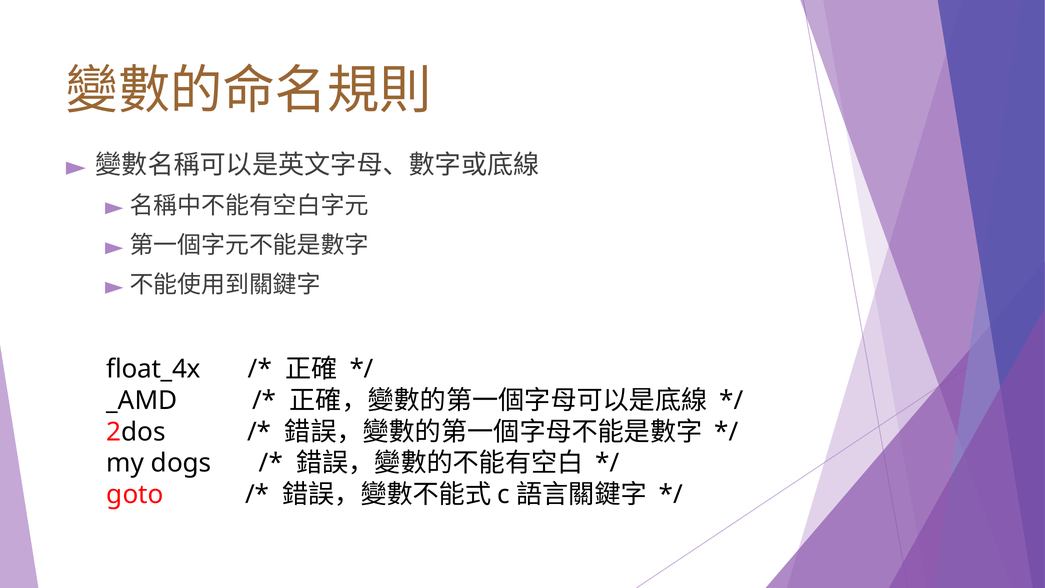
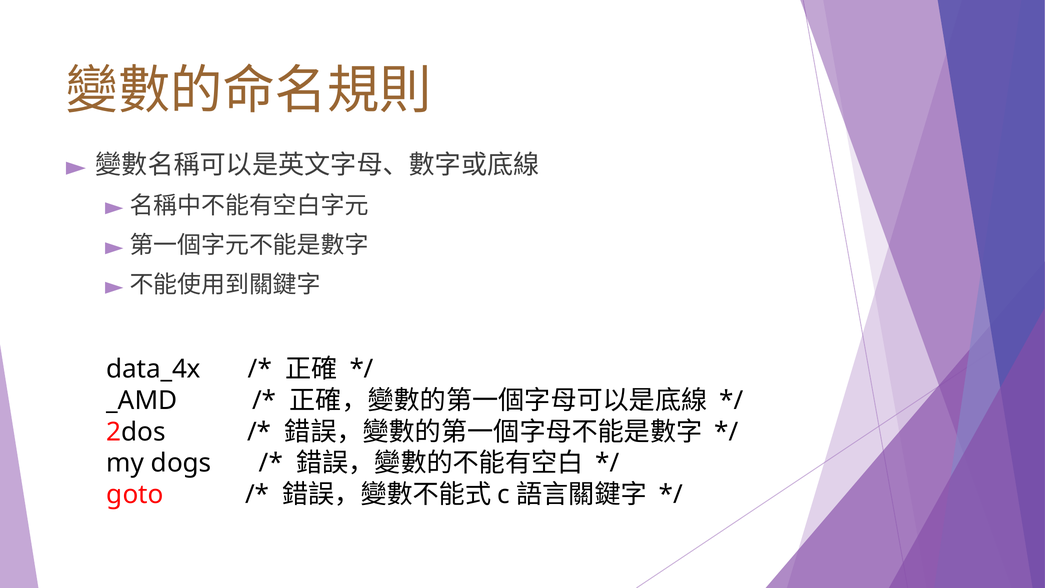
float_4x: float_4x -> data_4x (154, 369)
